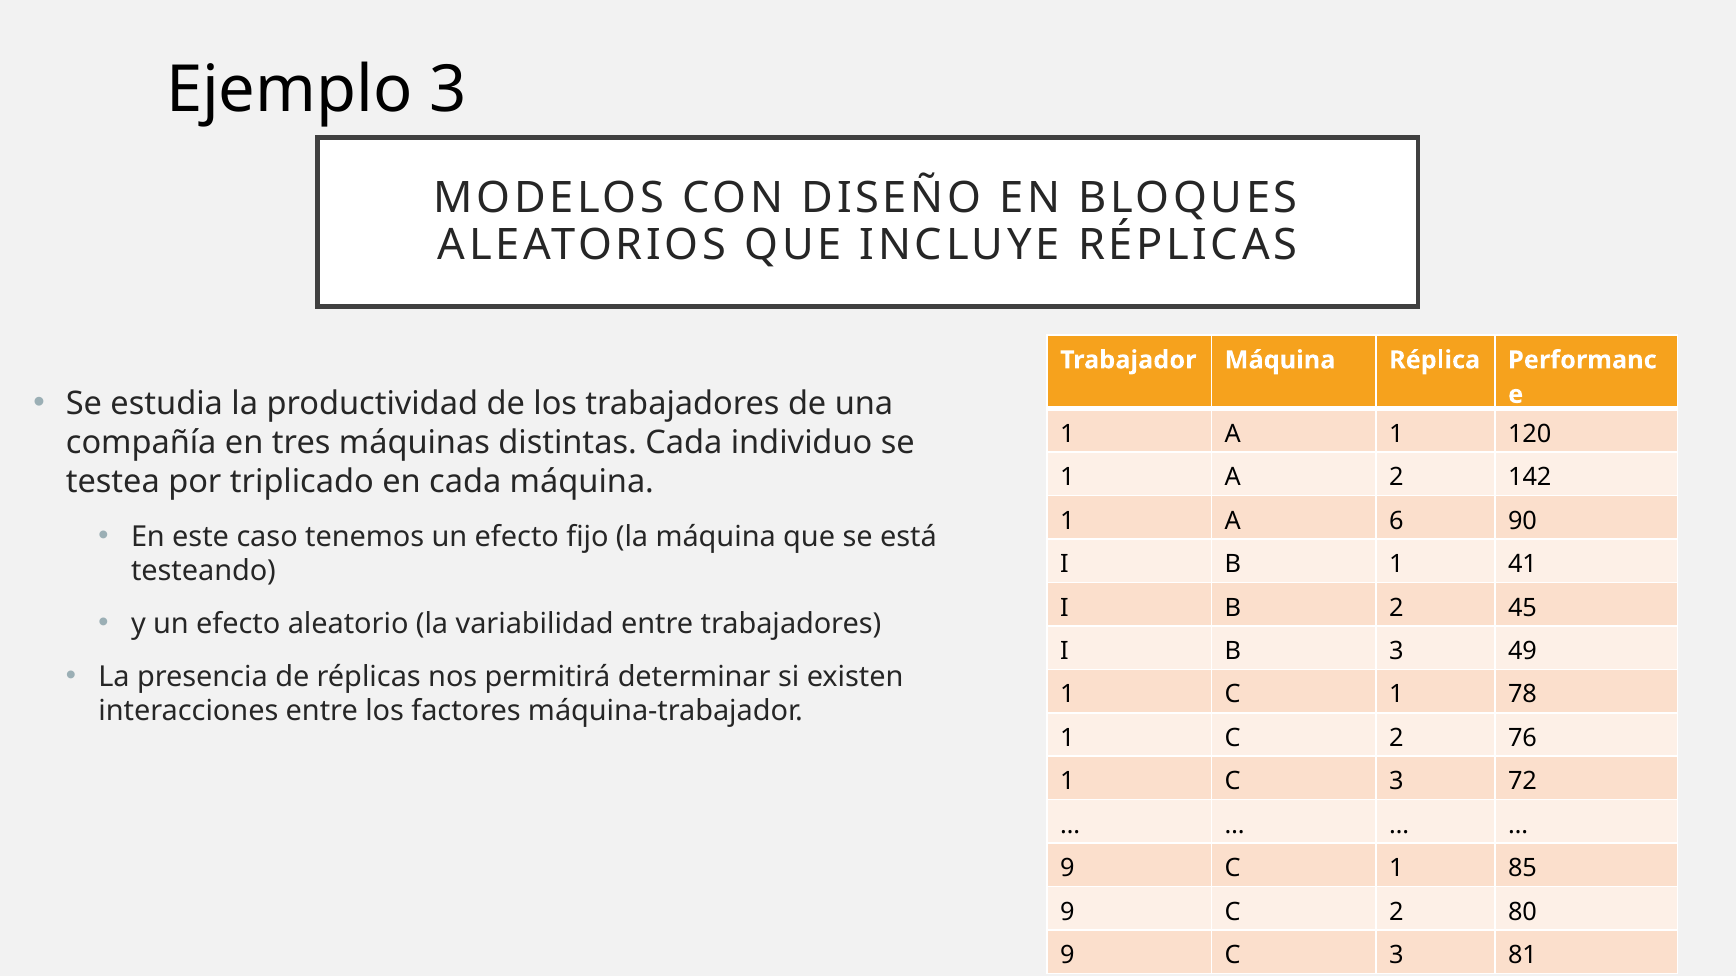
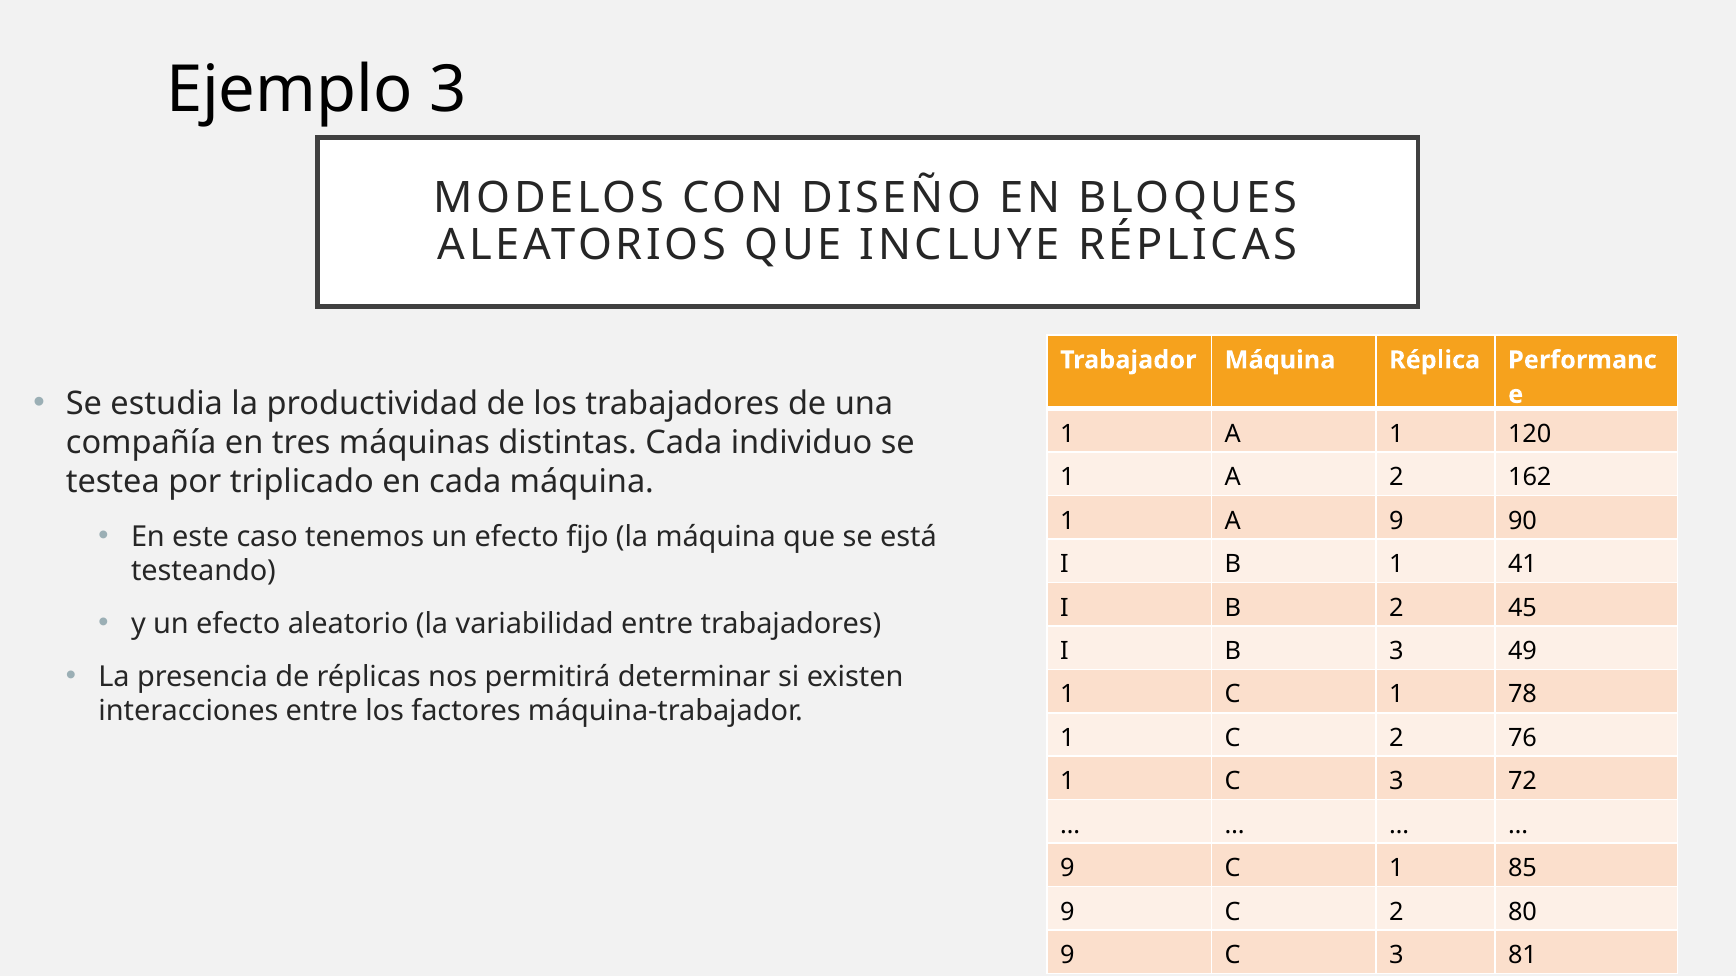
142: 142 -> 162 (1530, 478)
A 6: 6 -> 9 (1396, 521)
